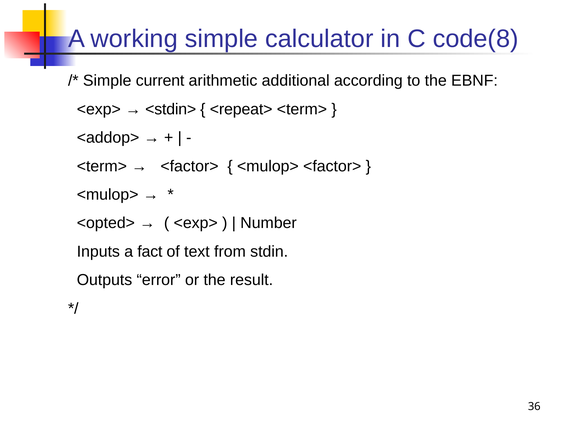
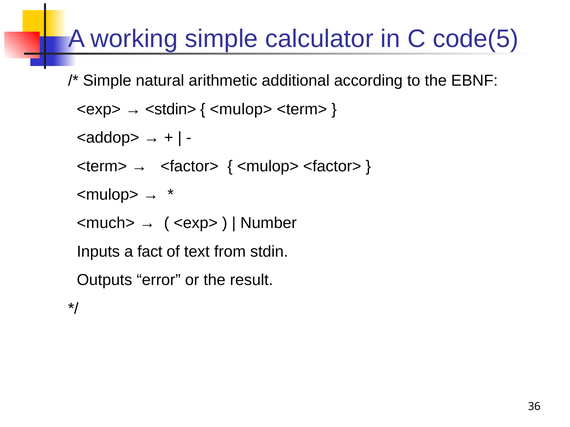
code(8: code(8 -> code(5 (476, 39)
current: current -> natural (160, 81)
<repeat>: <repeat> -> <mulop> (241, 109)
<opted>: <opted> -> <much> (106, 223)
